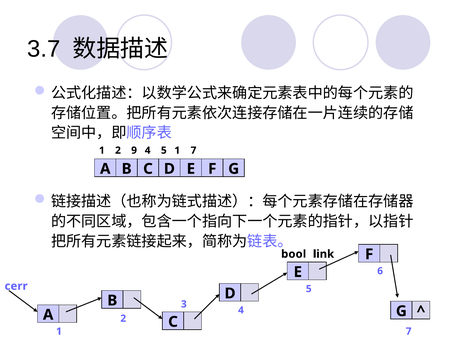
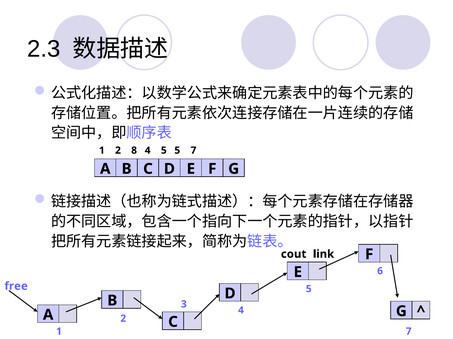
3.7: 3.7 -> 2.3 (44, 49)
9: 9 -> 8 (134, 151)
5 1: 1 -> 5 (177, 151)
bool: bool -> cout (294, 255)
cerr: cerr -> free (16, 287)
